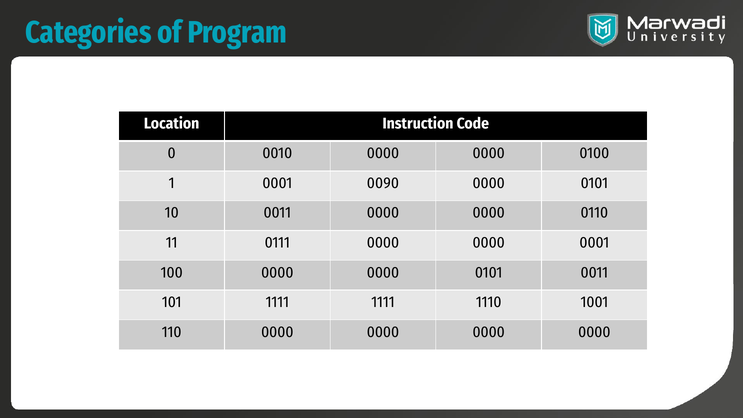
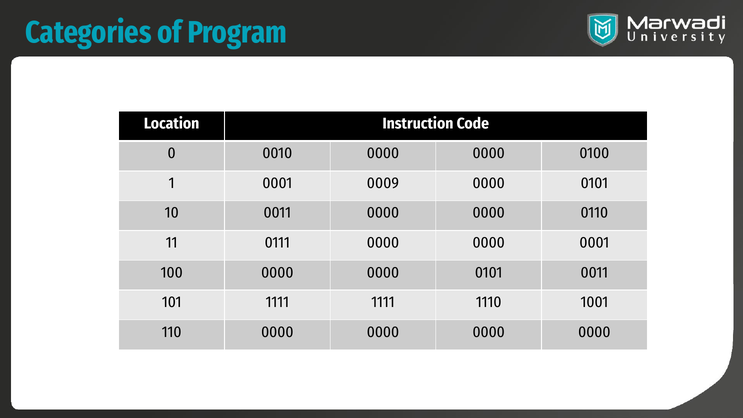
0090: 0090 -> 0009 (383, 183)
